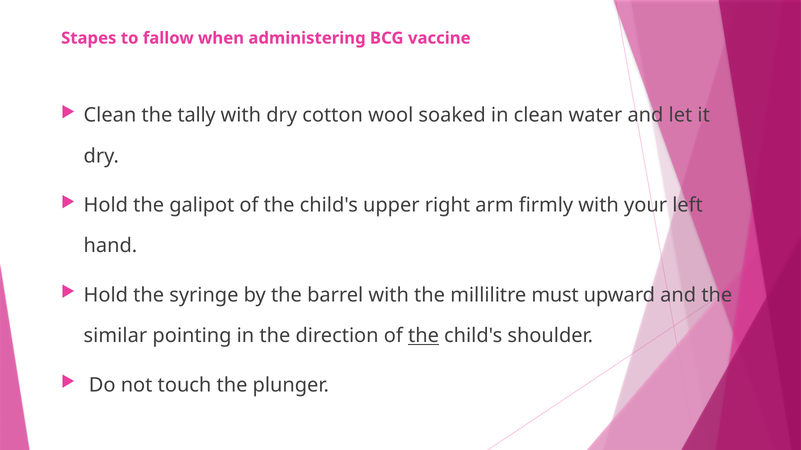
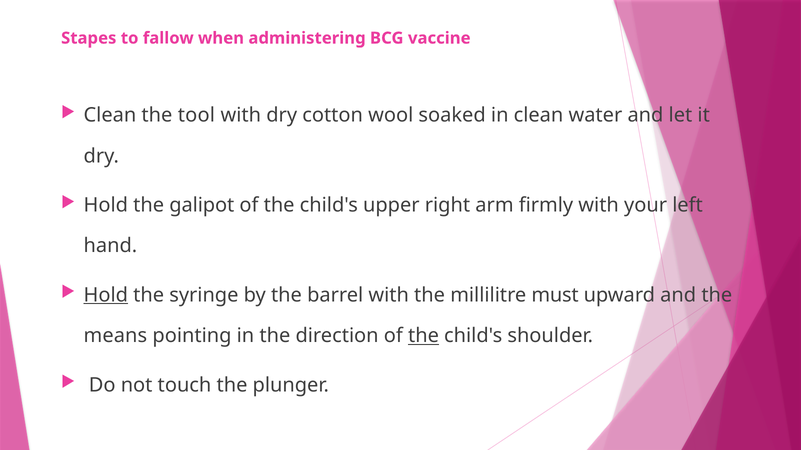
tally: tally -> tool (196, 115)
Hold underline: none -> present (106, 295)
similar: similar -> means (115, 336)
